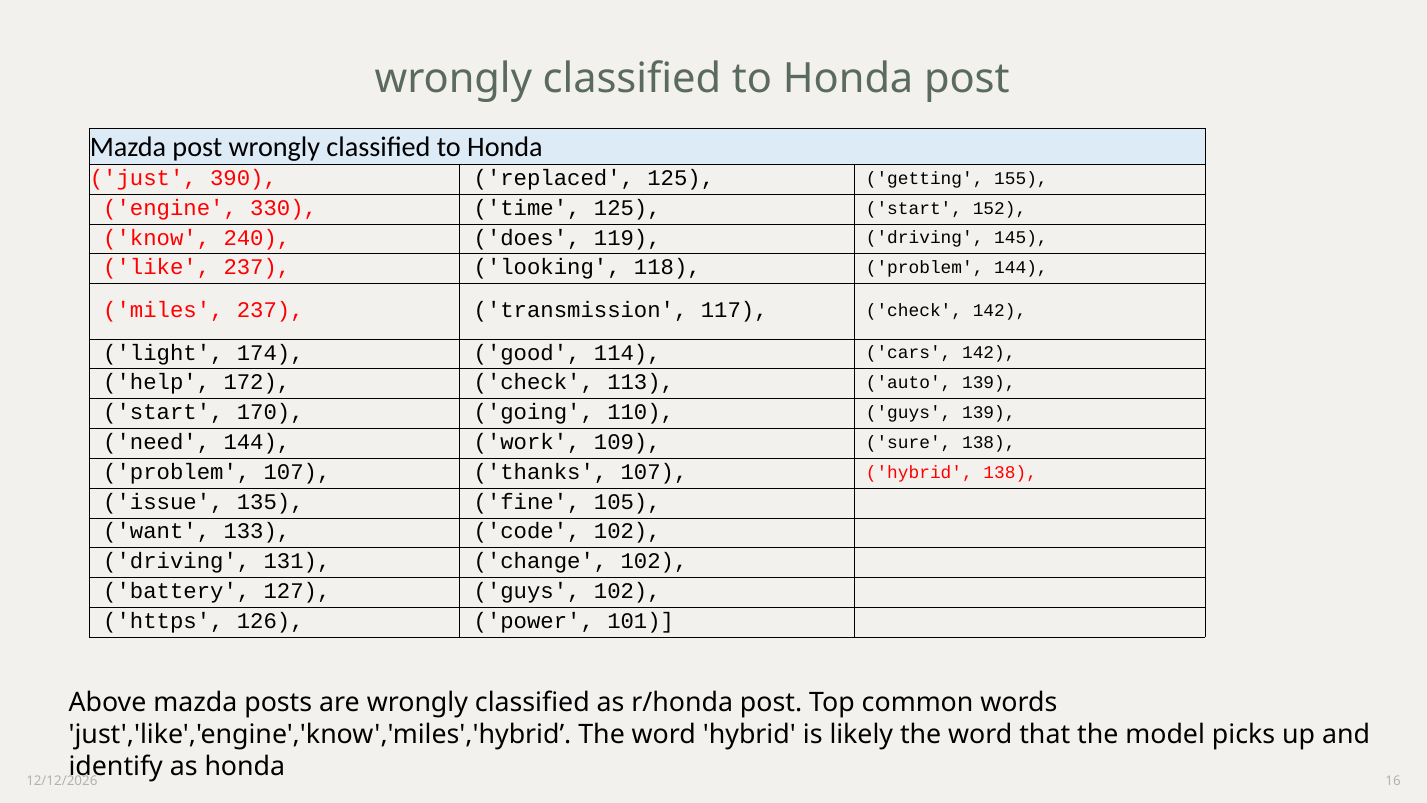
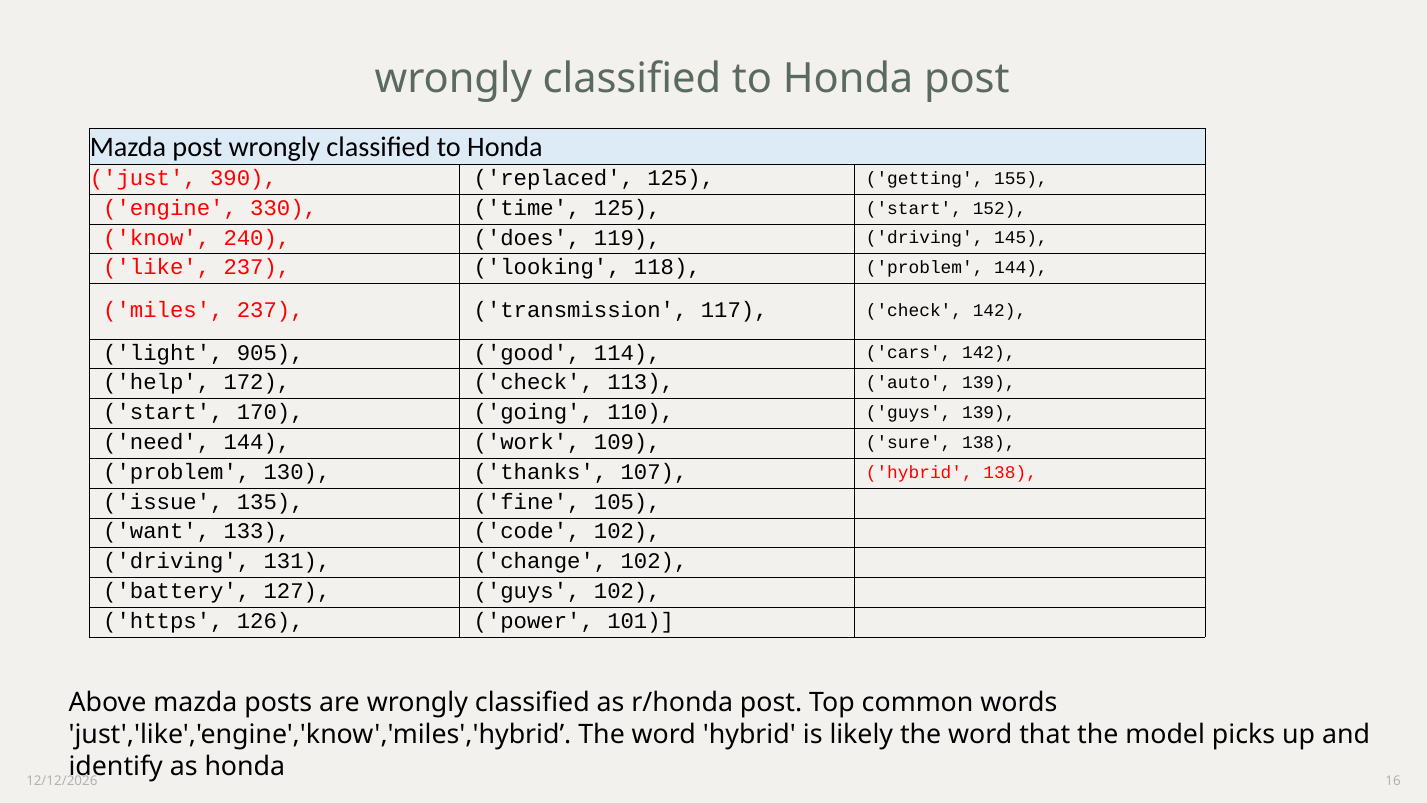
174: 174 -> 905 (270, 353)
problem 107: 107 -> 130 (297, 472)
